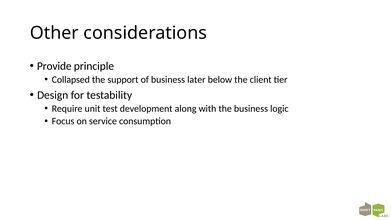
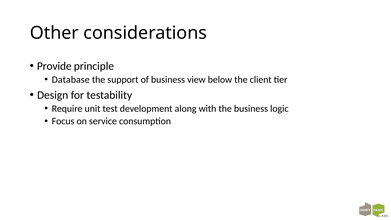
Collapsed: Collapsed -> Database (71, 80)
later: later -> view (196, 80)
